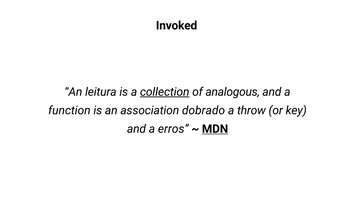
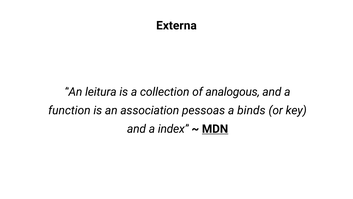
Invoked: Invoked -> Externa (176, 25)
collection underline: present -> none (165, 92)
dobrado: dobrado -> pessoas (204, 110)
throw: throw -> binds (251, 110)
erros: erros -> index (173, 129)
